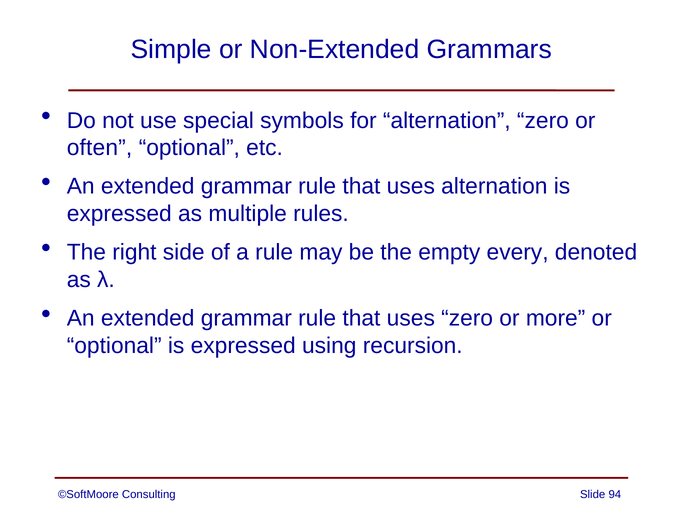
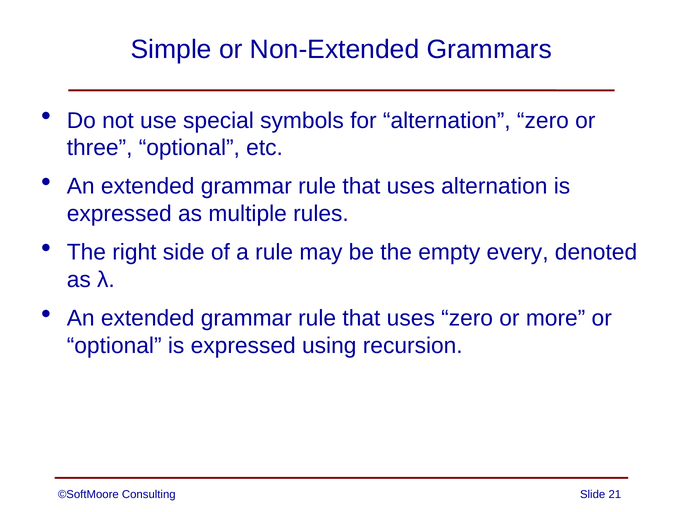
often: often -> three (100, 148)
94: 94 -> 21 (615, 495)
